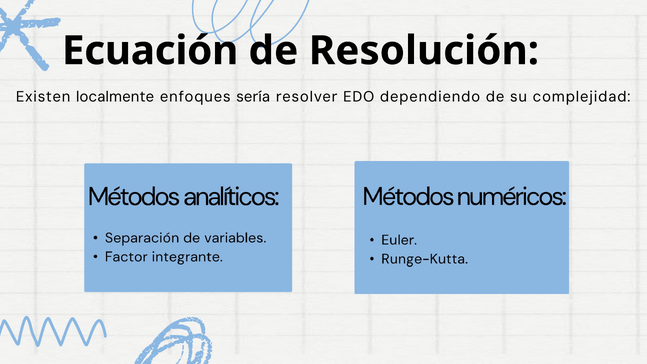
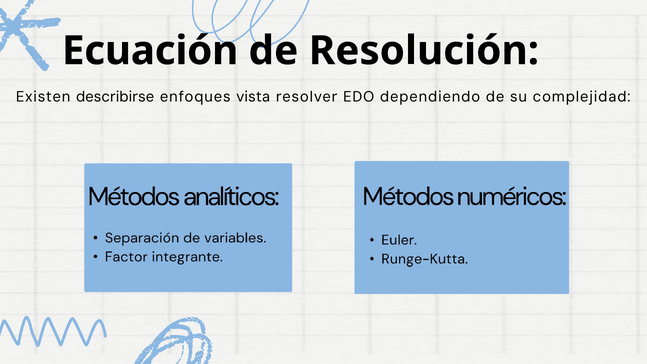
localmente: localmente -> describirse (115, 97)
sería: sería -> vista (253, 97)
